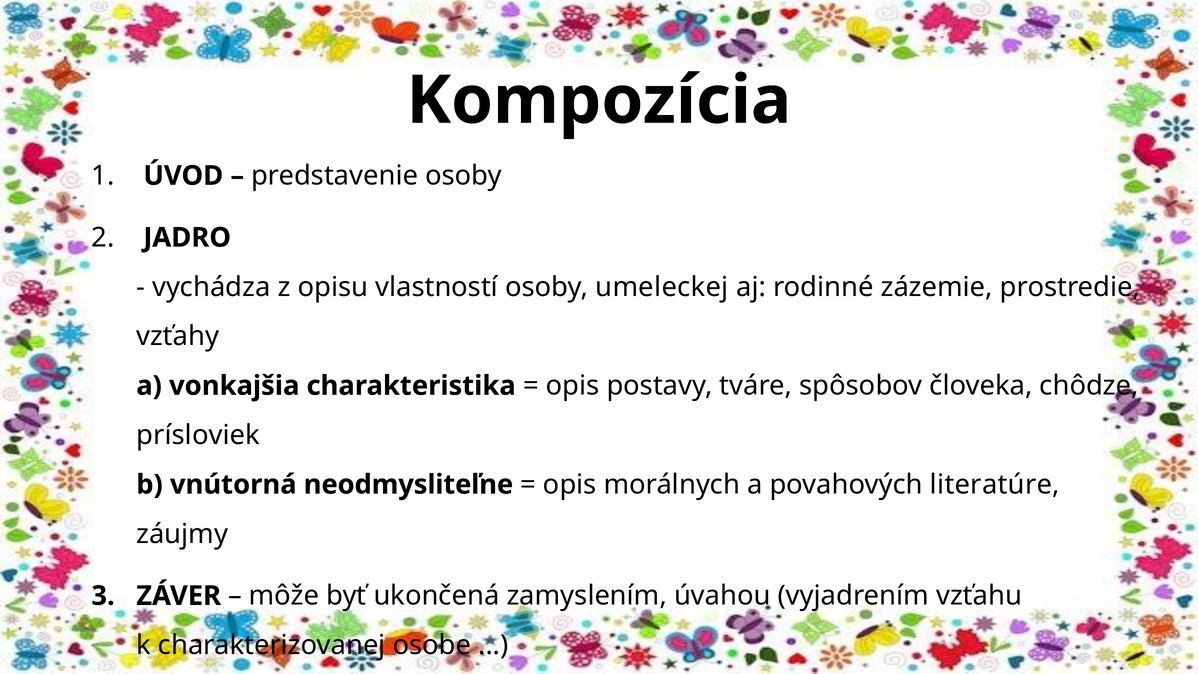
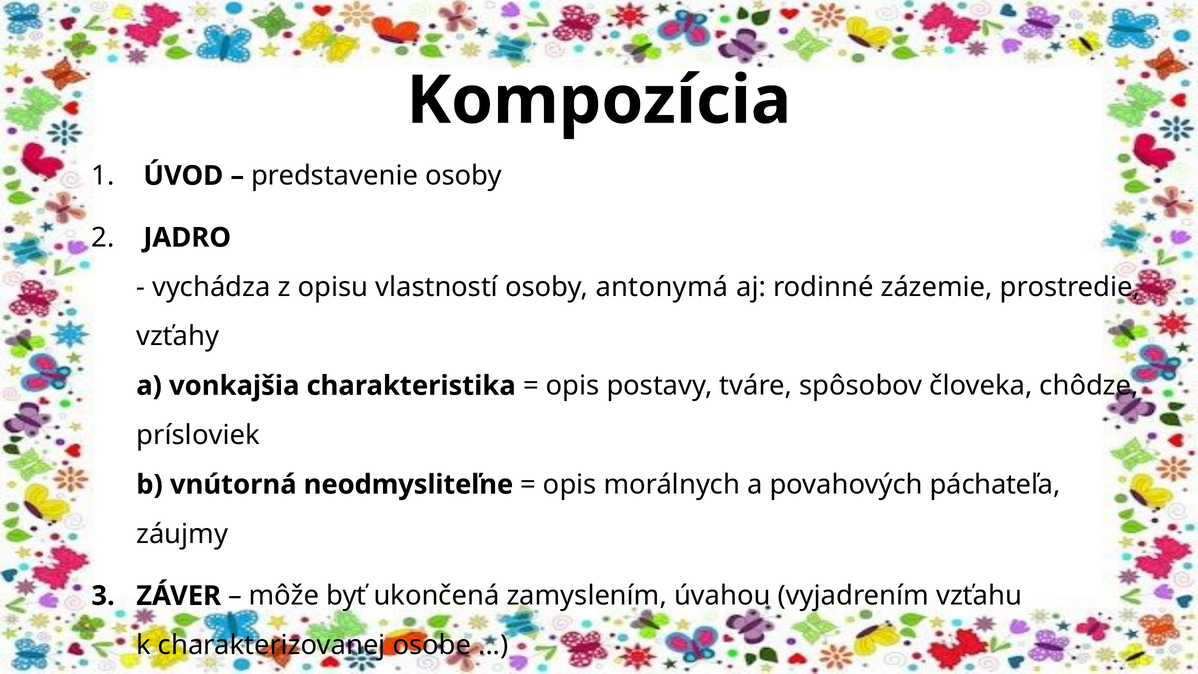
umeleckej: umeleckej -> antonymá (662, 287)
literatúre: literatúre -> páchateľa (995, 484)
